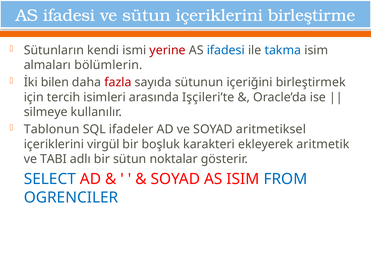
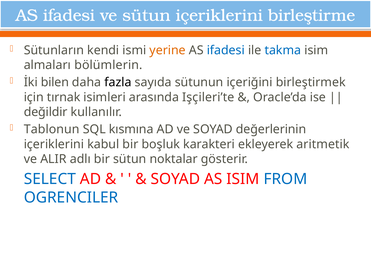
yerine colour: red -> orange (168, 50)
fazla colour: red -> black (118, 82)
tercih: tercih -> tırnak (64, 97)
silmeye: silmeye -> değildir (46, 112)
ifadeler: ifadeler -> kısmına (131, 129)
aritmetiksel: aritmetiksel -> değerlerinin (271, 129)
virgül: virgül -> kabul (103, 144)
TABI: TABI -> ALIR (53, 159)
